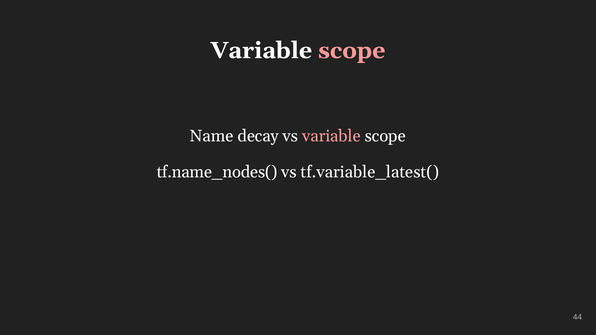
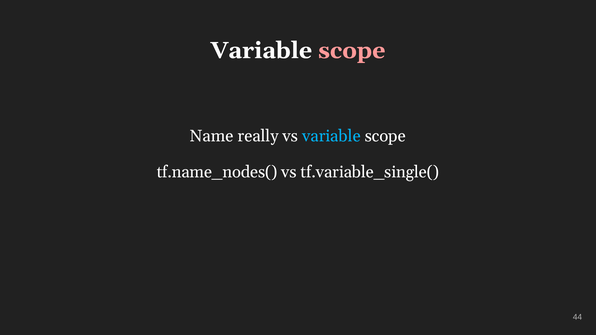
decay: decay -> really (258, 136)
variable colour: pink -> light blue (331, 136)
tf.variable_latest(: tf.variable_latest( -> tf.variable_single( (370, 172)
